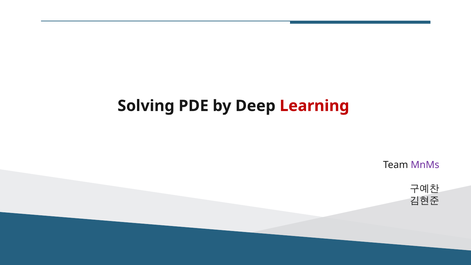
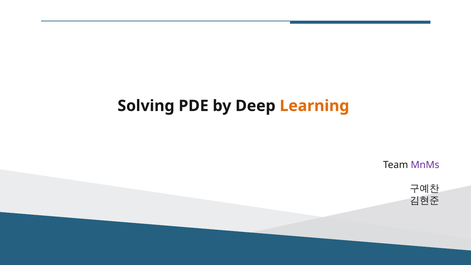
Learning colour: red -> orange (314, 106)
